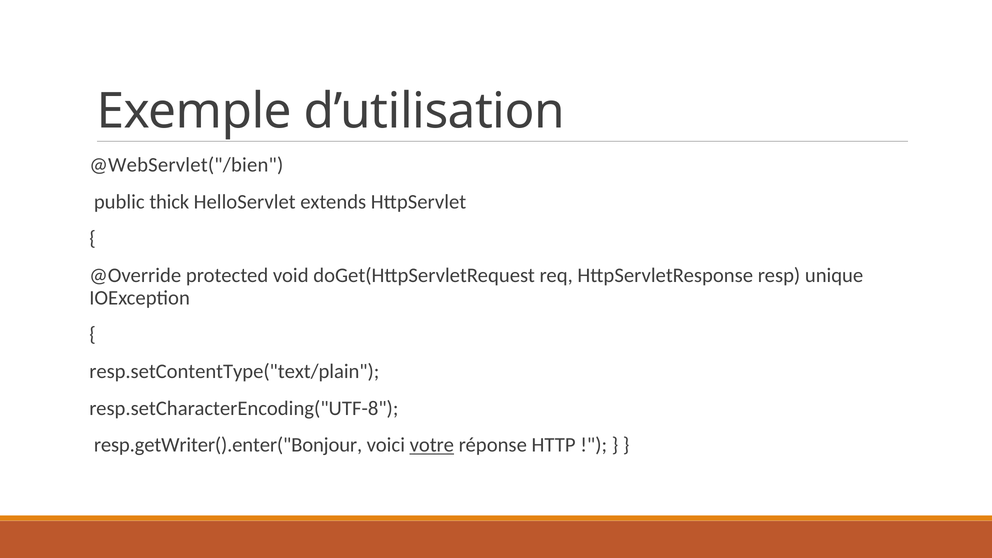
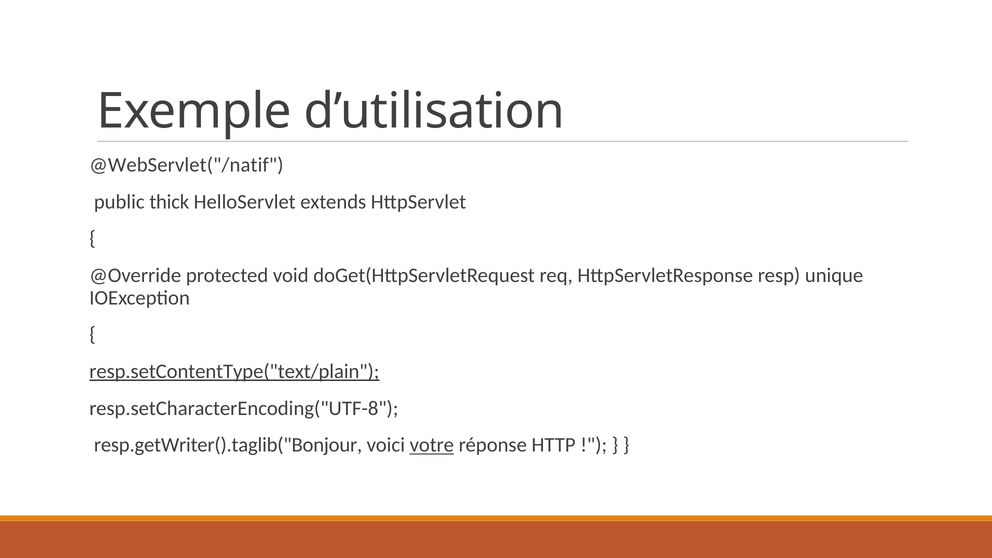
@WebServlet("/bien: @WebServlet("/bien -> @WebServlet("/natif (186, 165)
resp.setContentType("text/plain underline: none -> present (234, 371)
resp.getWriter().enter("Bonjour: resp.getWriter().enter("Bonjour -> resp.getWriter().taglib("Bonjour (228, 445)
